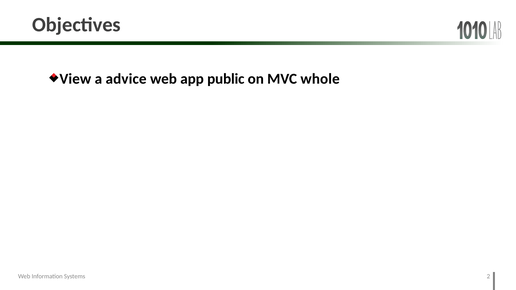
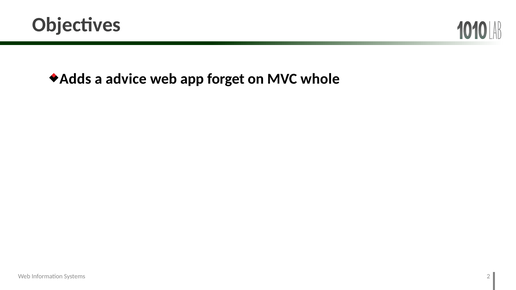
View: View -> Adds (75, 79)
public: public -> forget (226, 79)
